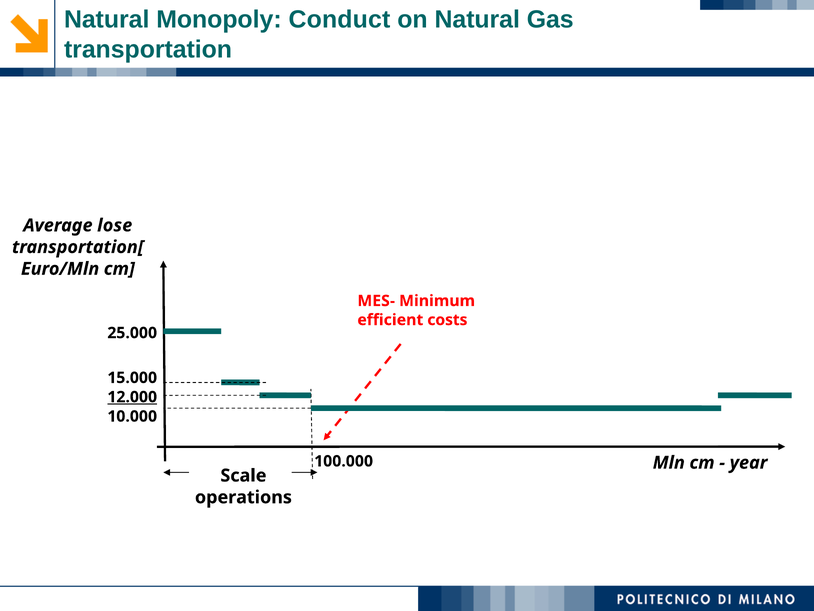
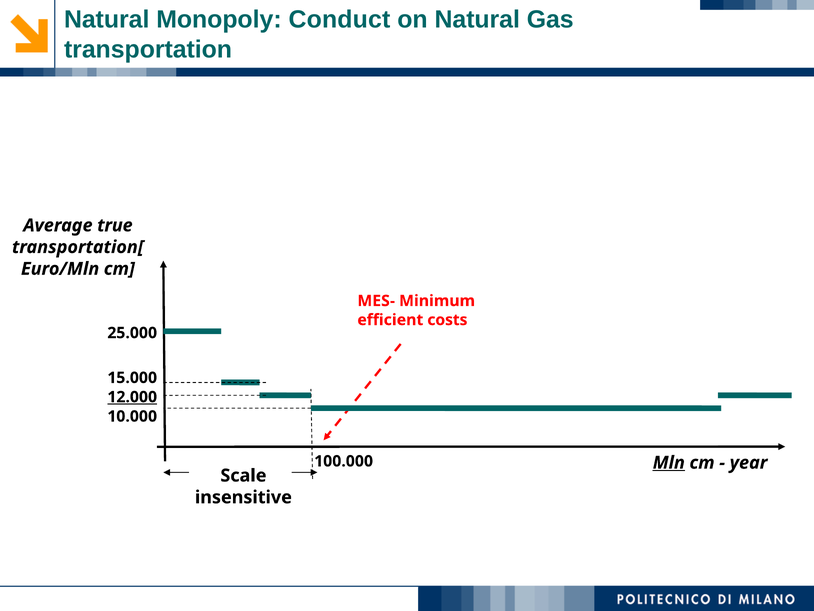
lose: lose -> true (115, 225)
Mln underline: none -> present (669, 462)
operations: operations -> insensitive (243, 497)
